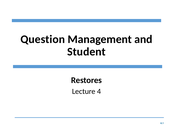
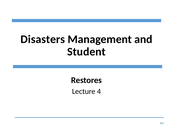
Question: Question -> Disasters (43, 39)
